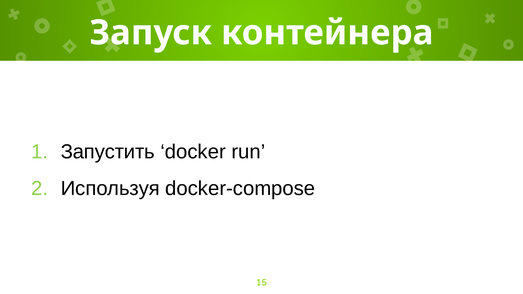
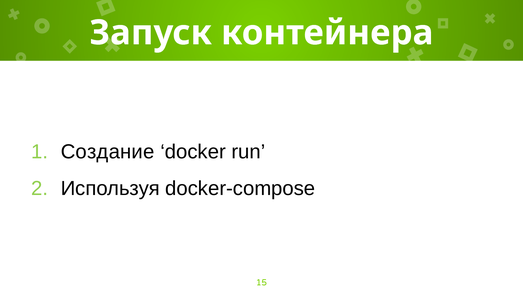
Запустить: Запустить -> Создание (108, 152)
